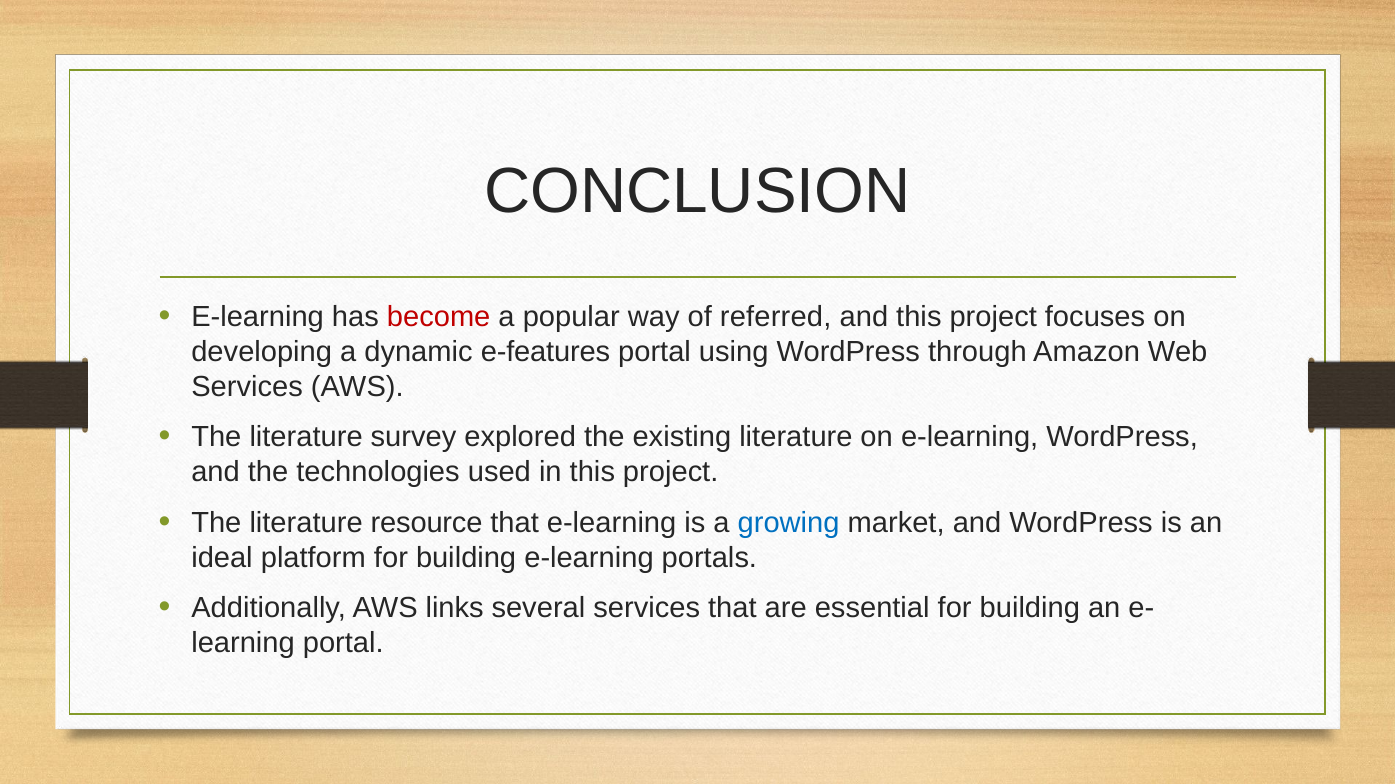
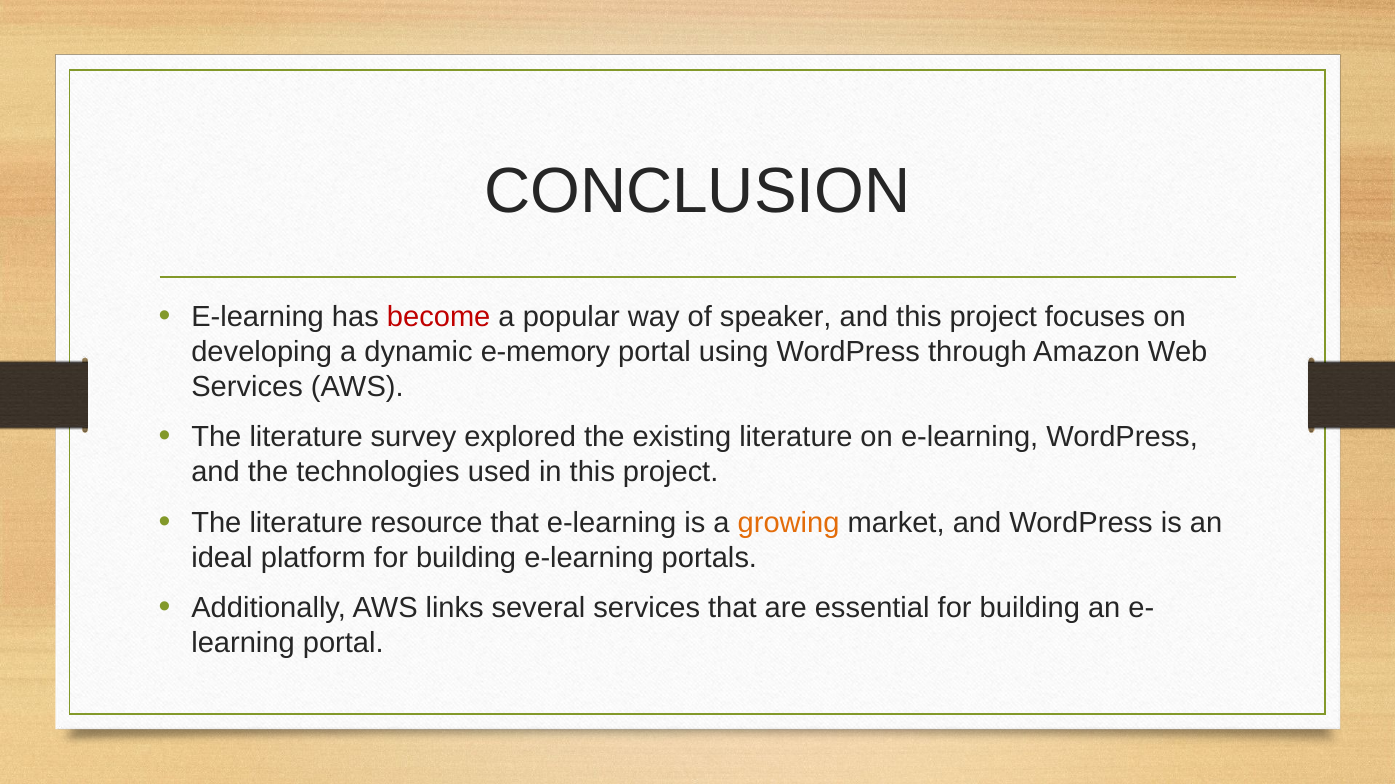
referred: referred -> speaker (776, 317)
e-features: e-features -> e-memory (546, 352)
growing colour: blue -> orange (789, 523)
